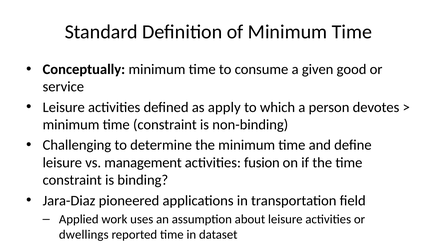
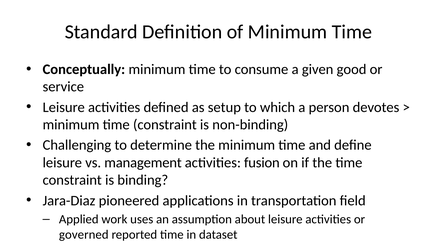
apply: apply -> setup (224, 107)
dwellings: dwellings -> governed (84, 234)
